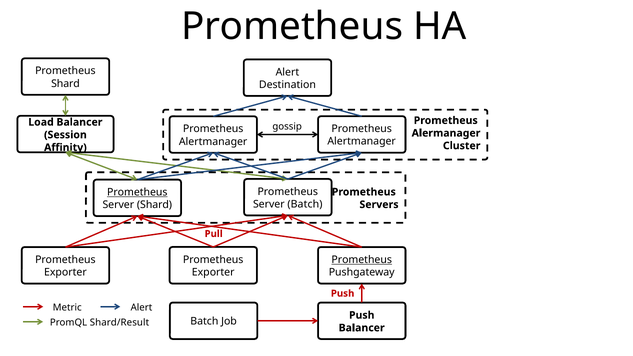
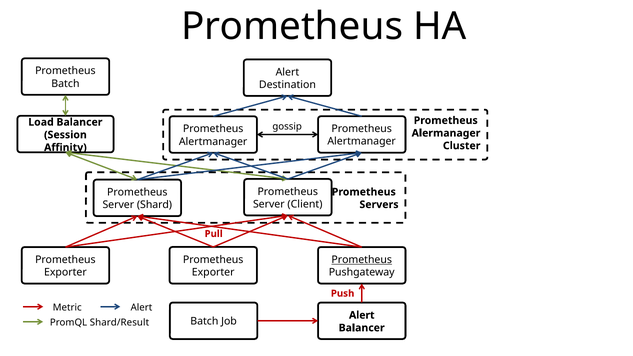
Shard: Shard -> Batch (65, 84)
Prometheus underline: present -> none (137, 192)
Server Batch: Batch -> Client (305, 204)
Job Push: Push -> Alert (362, 315)
